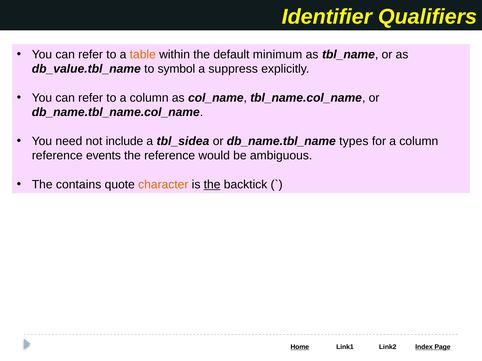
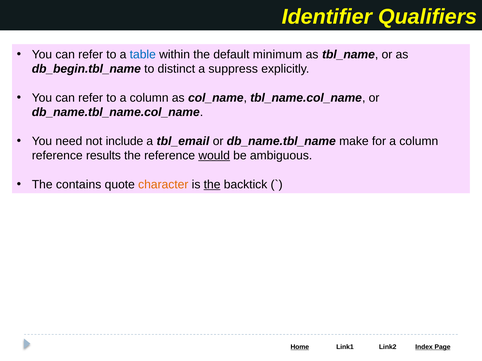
table colour: orange -> blue (143, 55)
db_value.tbl_name: db_value.tbl_name -> db_begin.tbl_name (86, 69)
symbol: symbol -> distinct (176, 69)
tbl_sidea: tbl_sidea -> tbl_email (183, 141)
types: types -> make (354, 141)
events: events -> results (103, 156)
would underline: none -> present (214, 156)
